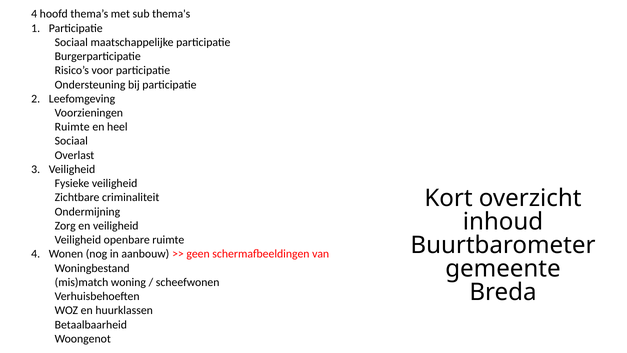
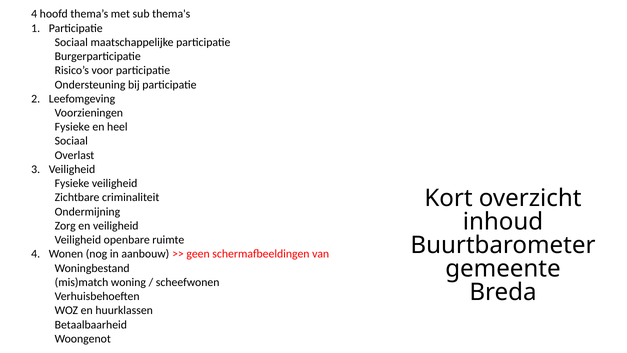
Ruimte: Ruimte -> Fysieke (72, 127)
